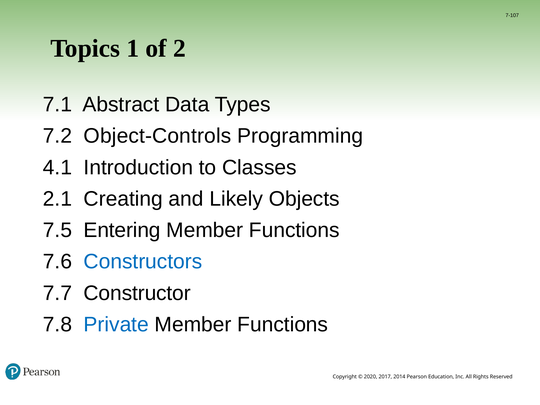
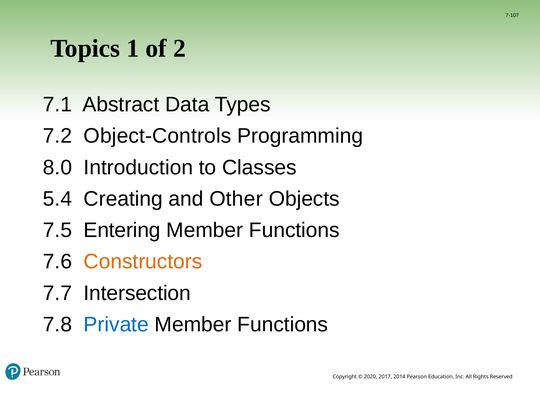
4.1: 4.1 -> 8.0 (57, 167)
2.1: 2.1 -> 5.4 (57, 199)
Likely: Likely -> Other (236, 199)
Constructors colour: blue -> orange (143, 262)
Constructor: Constructor -> Intersection (137, 293)
